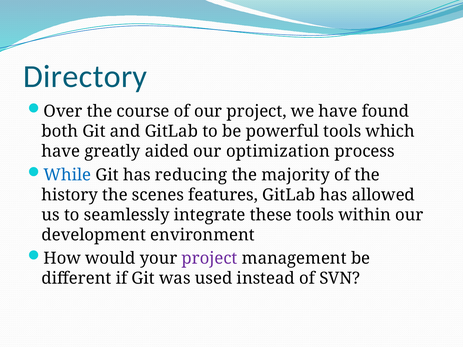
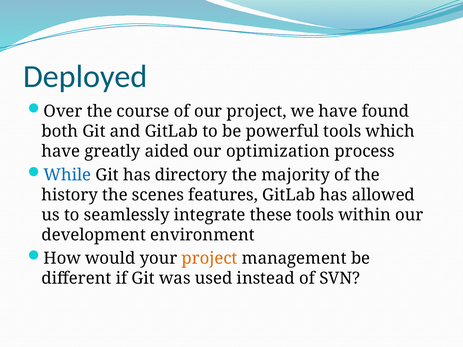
Directory: Directory -> Deployed (85, 76)
reducing: reducing -> directory (191, 175)
project colour: purple -> orange (210, 259)
